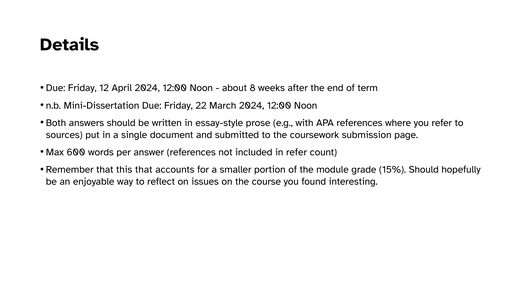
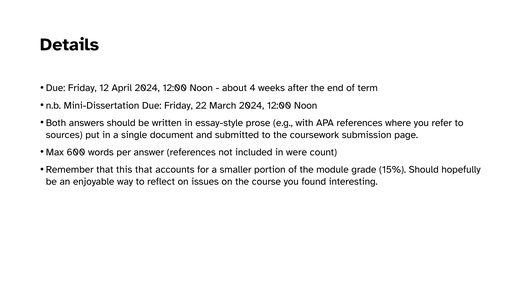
8: 8 -> 4 (253, 88)
in refer: refer -> were (297, 152)
